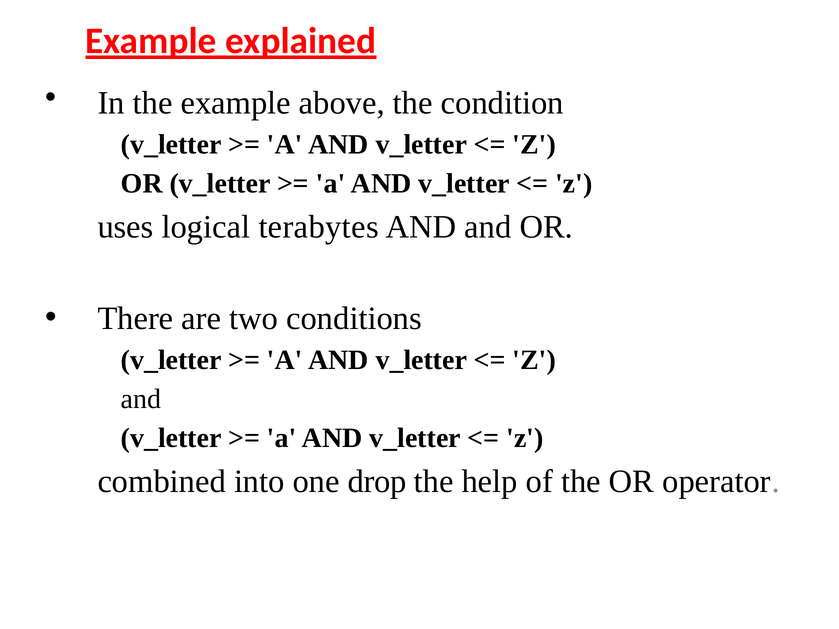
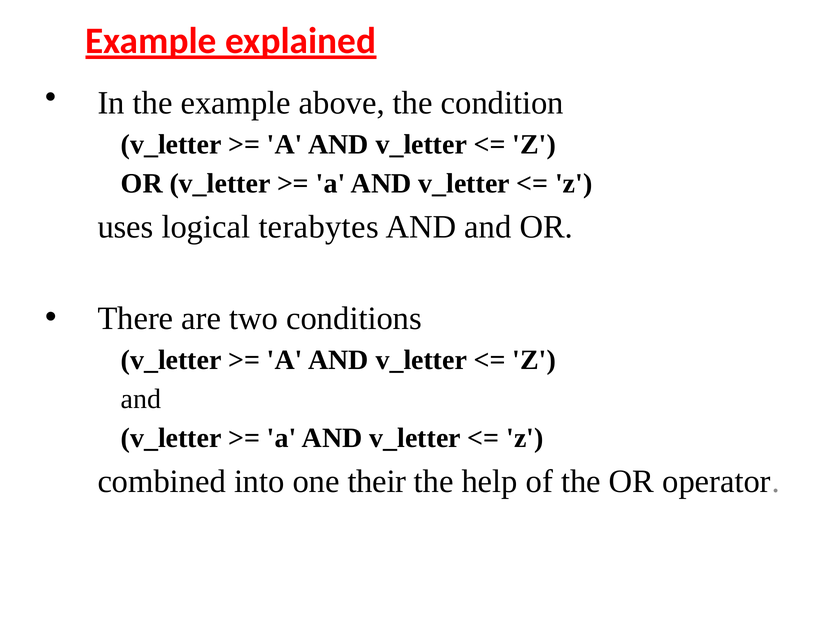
drop: drop -> their (377, 482)
